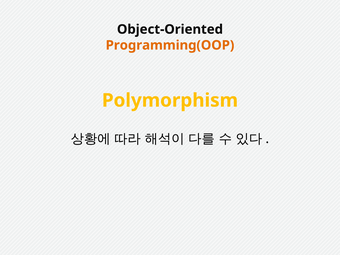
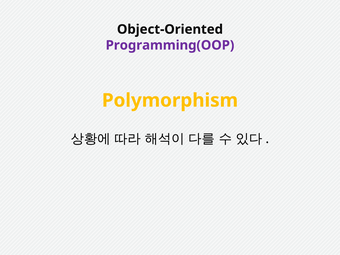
Programming(OOP colour: orange -> purple (170, 45)
